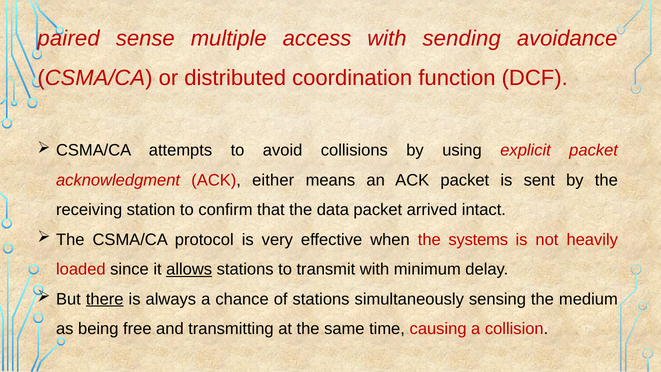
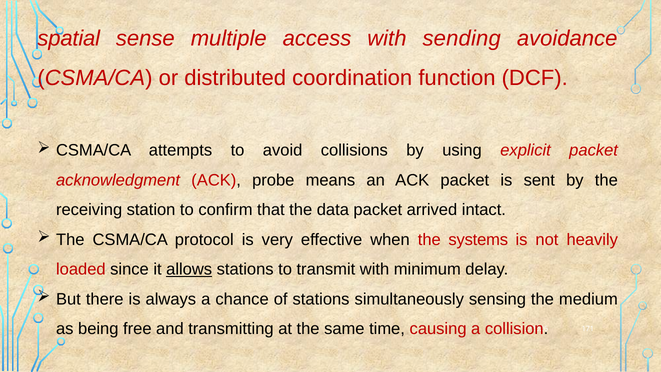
paired: paired -> spatial (69, 38)
either: either -> probe (273, 180)
there underline: present -> none (105, 299)
